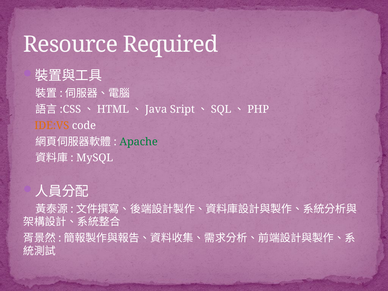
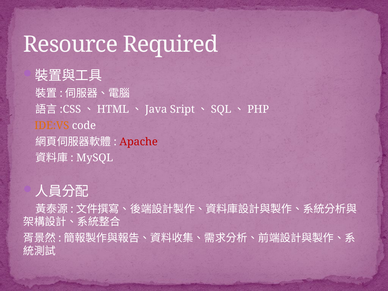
Apache colour: green -> red (139, 142)
